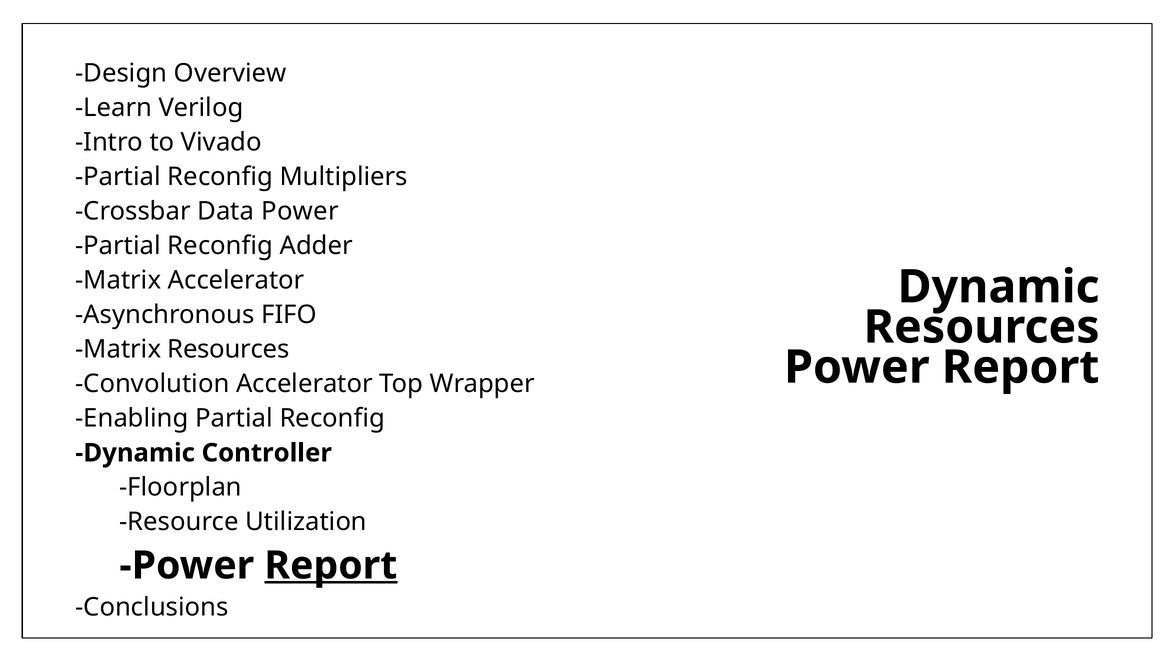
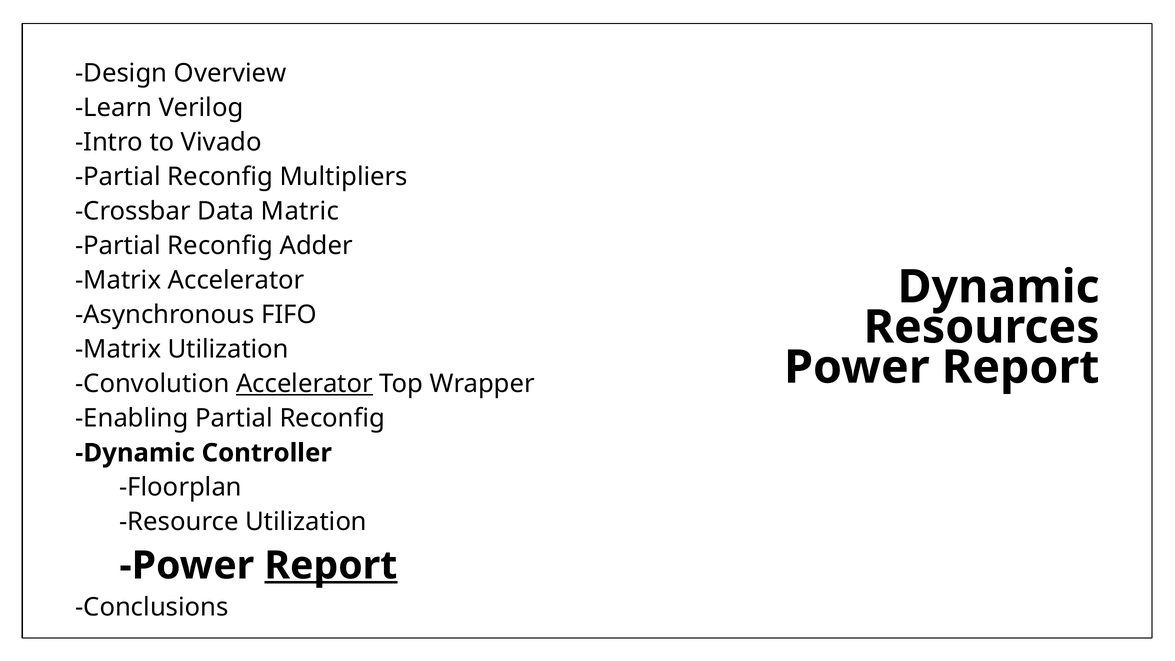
Data Power: Power -> Matric (300, 211)
Matrix Resources: Resources -> Utilization (228, 349)
Accelerator underline: none -> present (304, 384)
